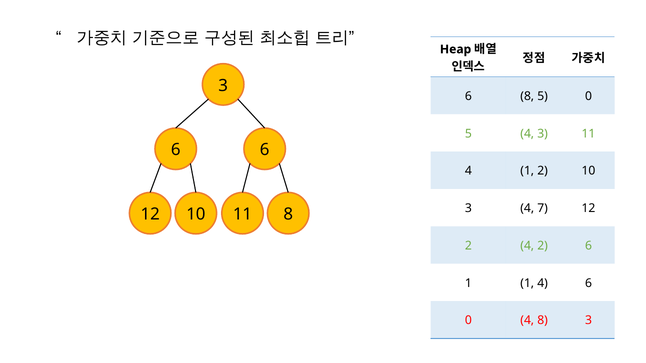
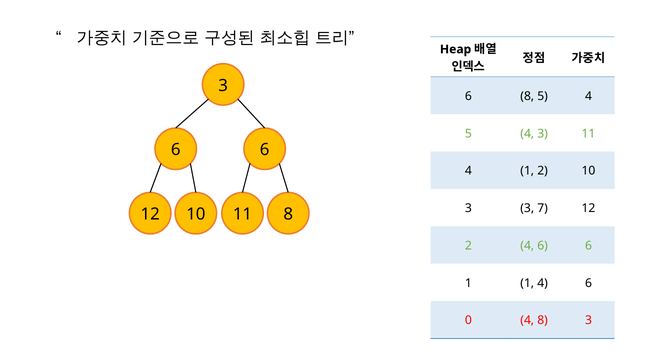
8 5 0: 0 -> 4 (589, 96)
3 4: 4 -> 3 (527, 209)
2 4 2: 2 -> 6 (543, 246)
